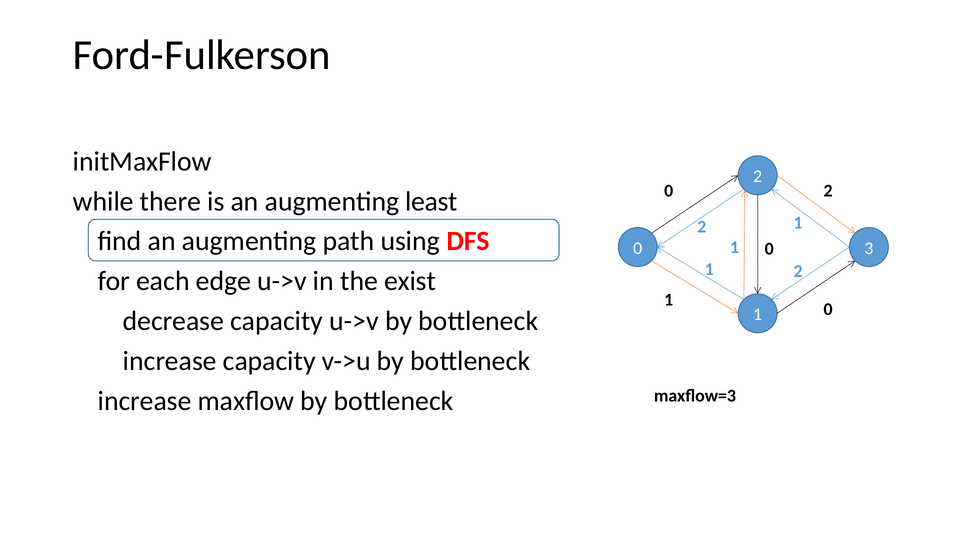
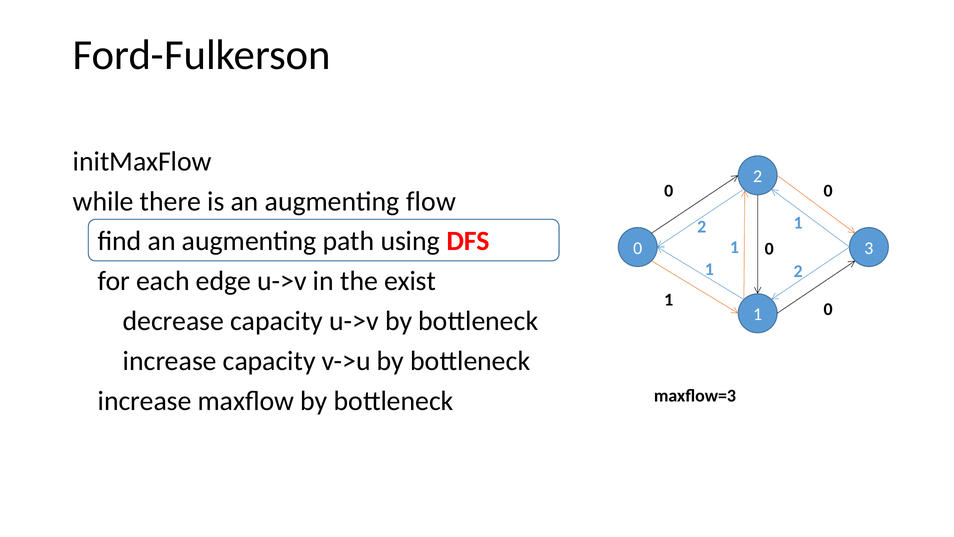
2: 2 -> 0 (828, 191)
least: least -> flow (431, 201)
